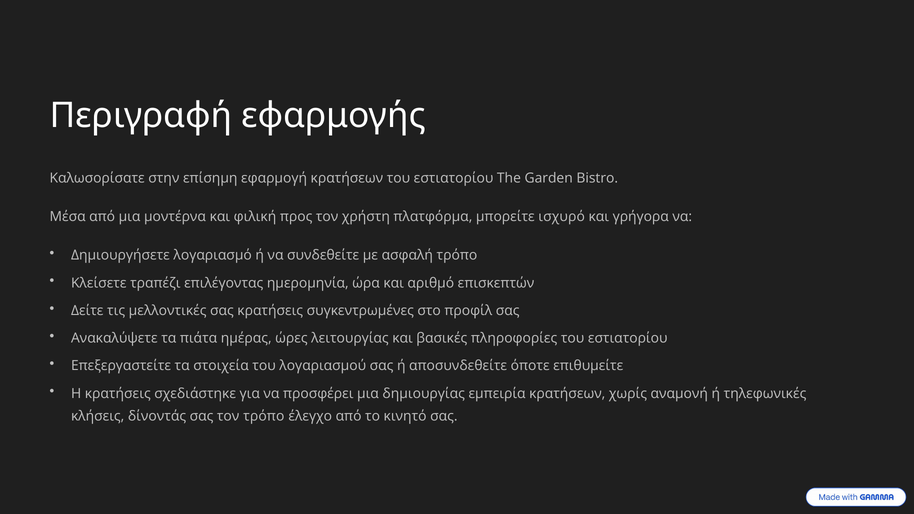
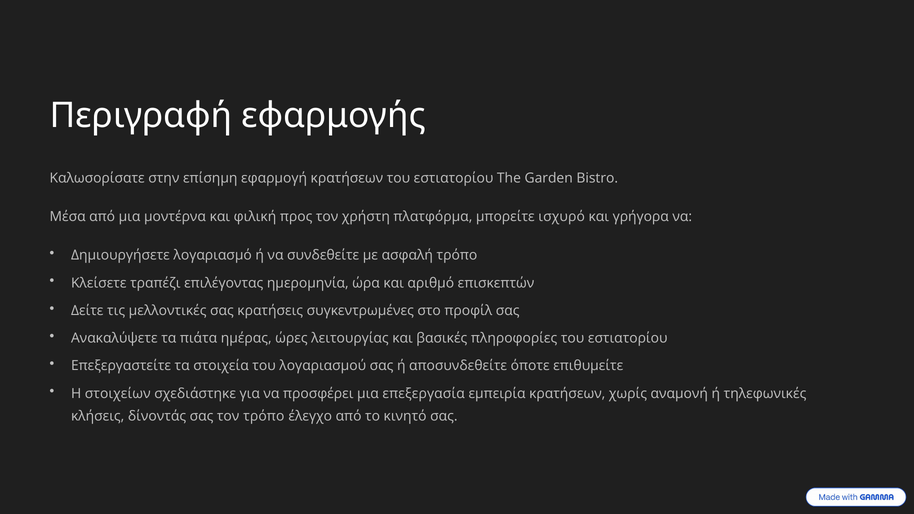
Η κρατήσεις: κρατήσεις -> στοιχείων (118, 394)
δημιουργίας: δημιουργίας -> επεξεργασία (424, 394)
